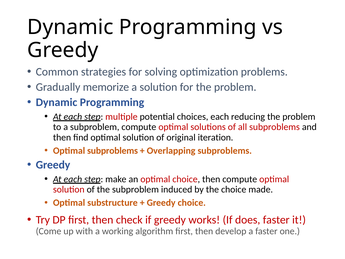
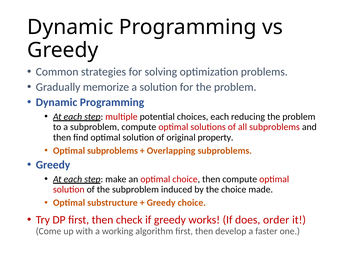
iteration: iteration -> property (216, 137)
does faster: faster -> order (276, 220)
